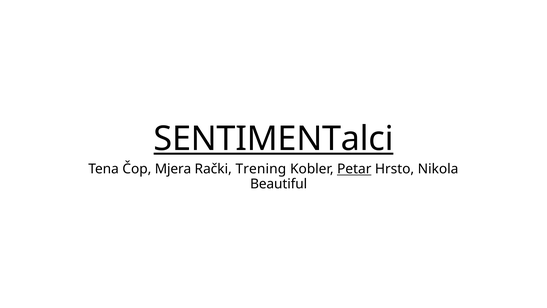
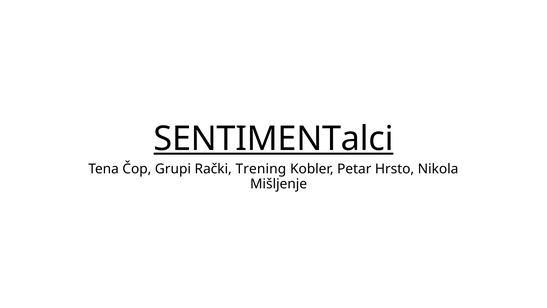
Mjera: Mjera -> Grupi (173, 169)
Petar underline: present -> none (354, 169)
Beautiful: Beautiful -> Mišljenje (279, 184)
